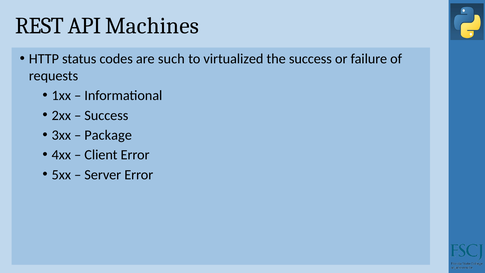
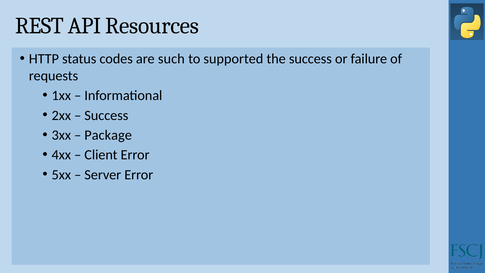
Machines: Machines -> Resources (152, 26)
virtualized: virtualized -> supported (233, 59)
